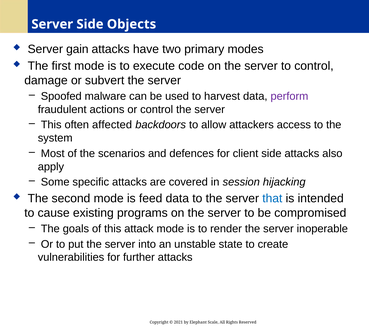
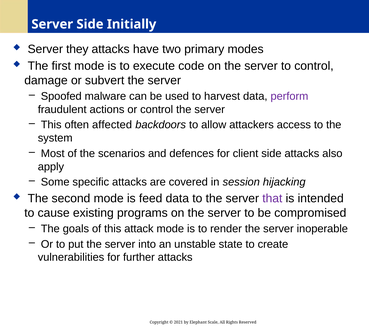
Objects: Objects -> Initially (132, 24)
gain: gain -> they (77, 49)
that colour: blue -> purple (272, 198)
